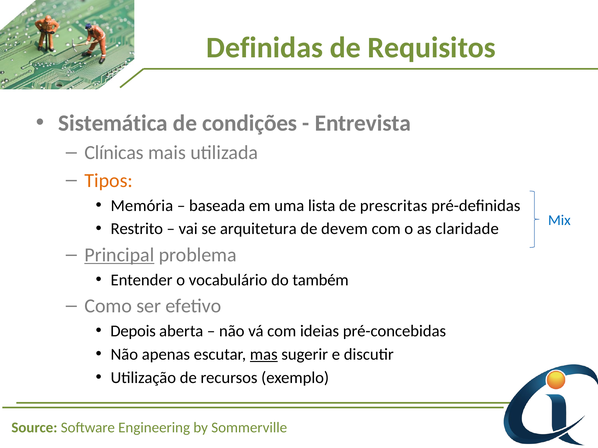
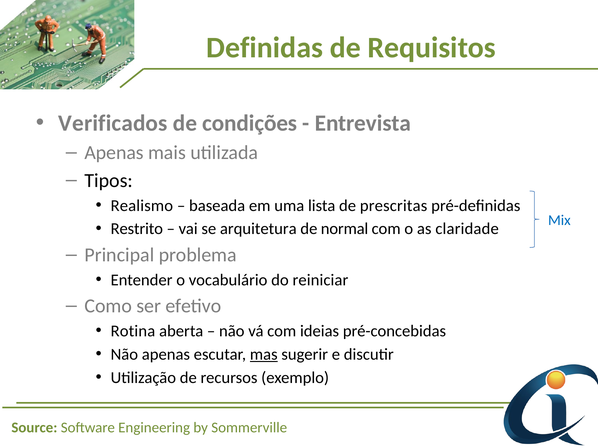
Sistemática: Sistemática -> Verificados (113, 123)
Clínicas: Clínicas -> Apenas (114, 153)
Tipos colour: orange -> black (109, 181)
Memória: Memória -> Realismo (142, 206)
devem: devem -> normal (345, 229)
Principal underline: present -> none (119, 255)
também: também -> reiniciar (320, 280)
Depois: Depois -> Rotina (133, 331)
